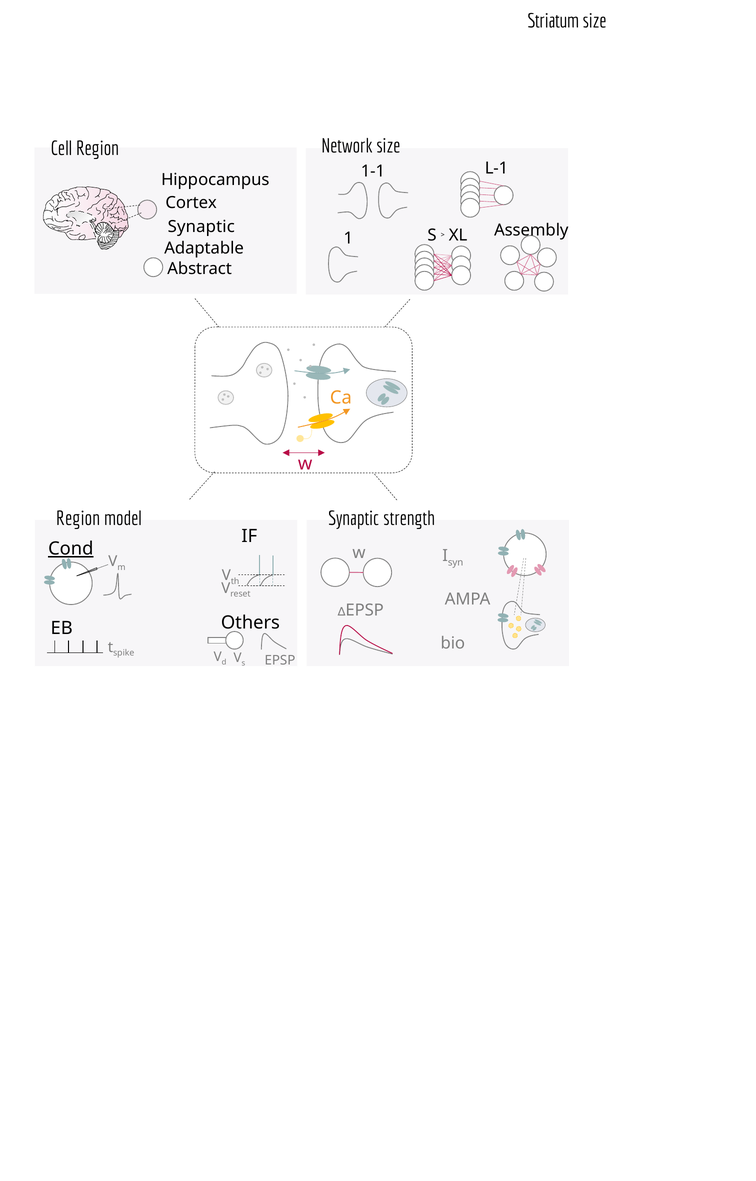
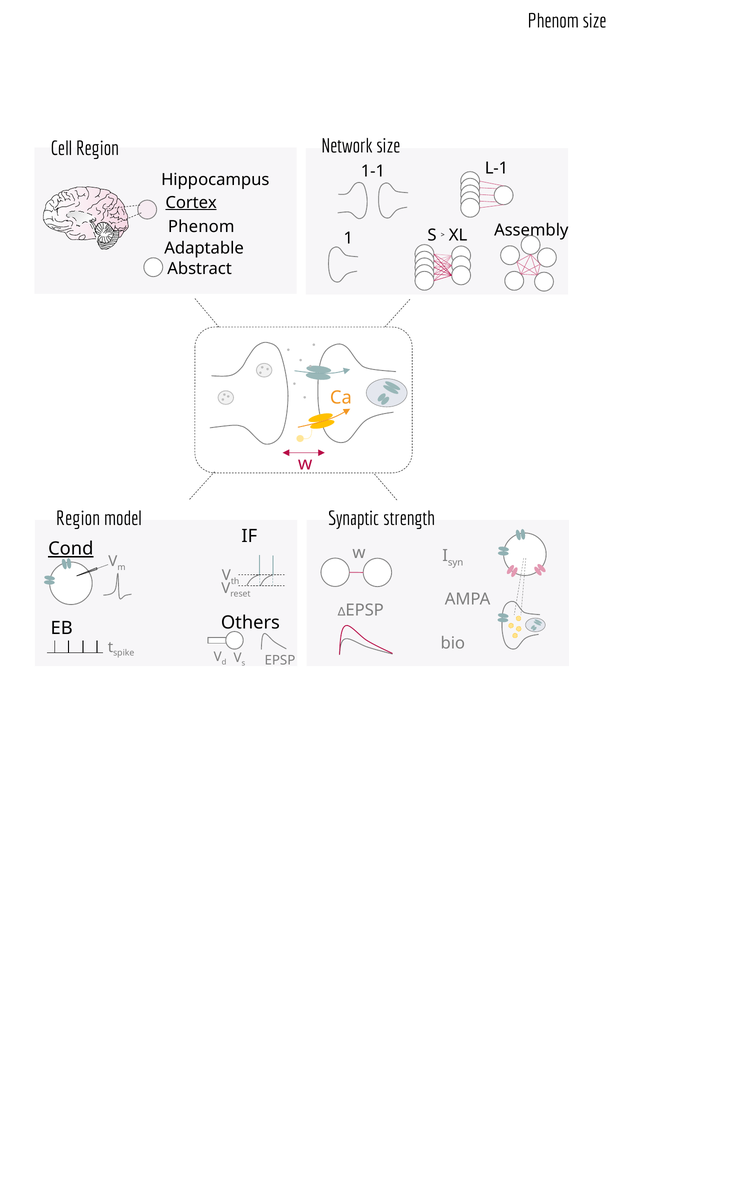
Striatum: Striatum -> Phenom (553, 21)
Cortex underline: none -> present (191, 203)
Synaptic: Synaptic -> Phenom (201, 227)
